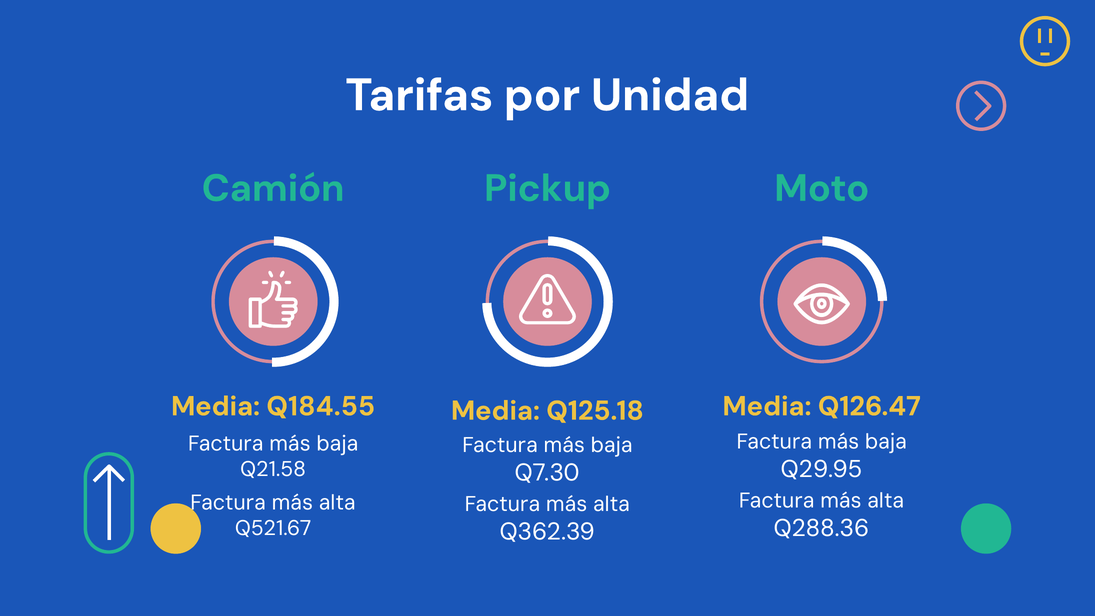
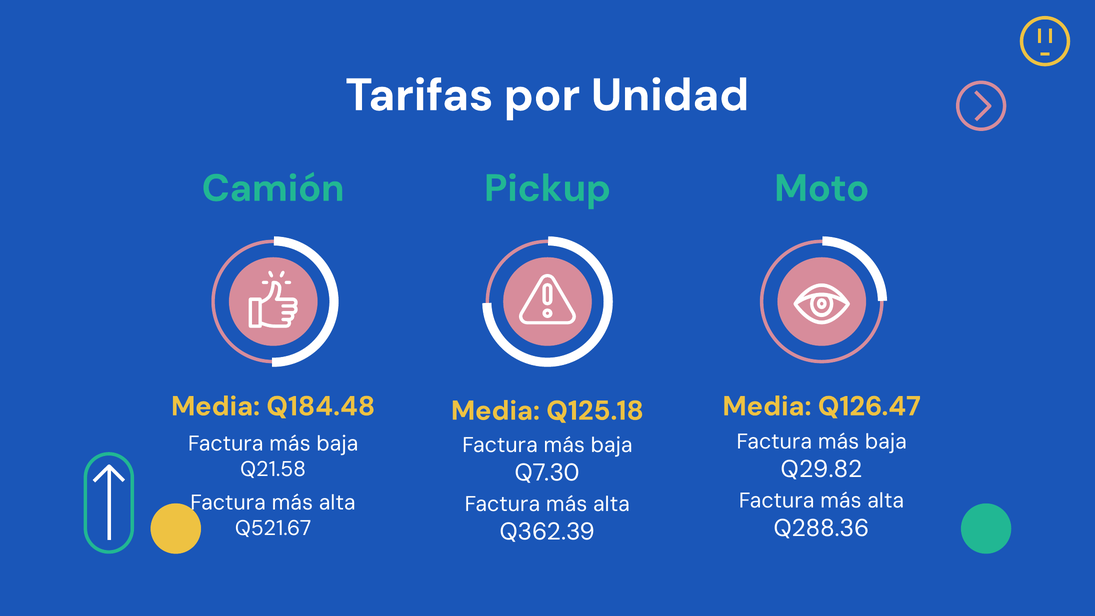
Q184.55: Q184.55 -> Q184.48 (321, 406)
Q29.95: Q29.95 -> Q29.82 (822, 469)
